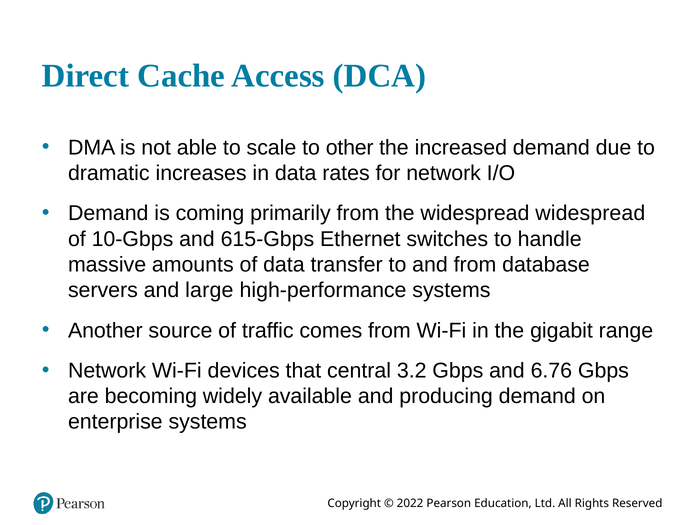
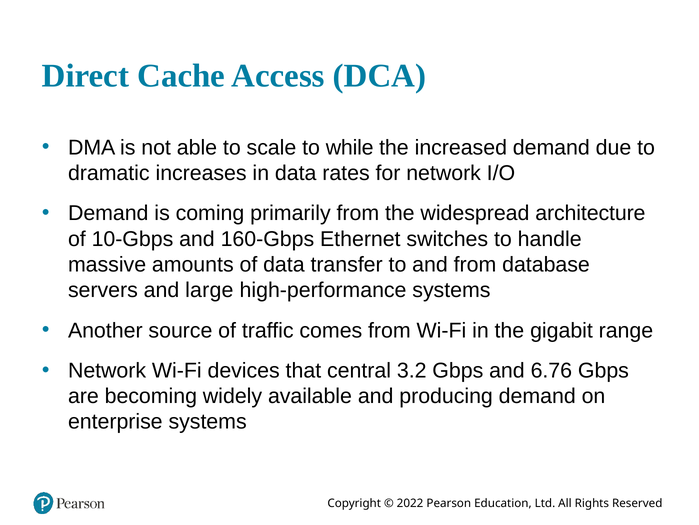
other: other -> while (350, 147)
widespread widespread: widespread -> architecture (590, 213)
615-Gbps: 615-Gbps -> 160-Gbps (267, 239)
